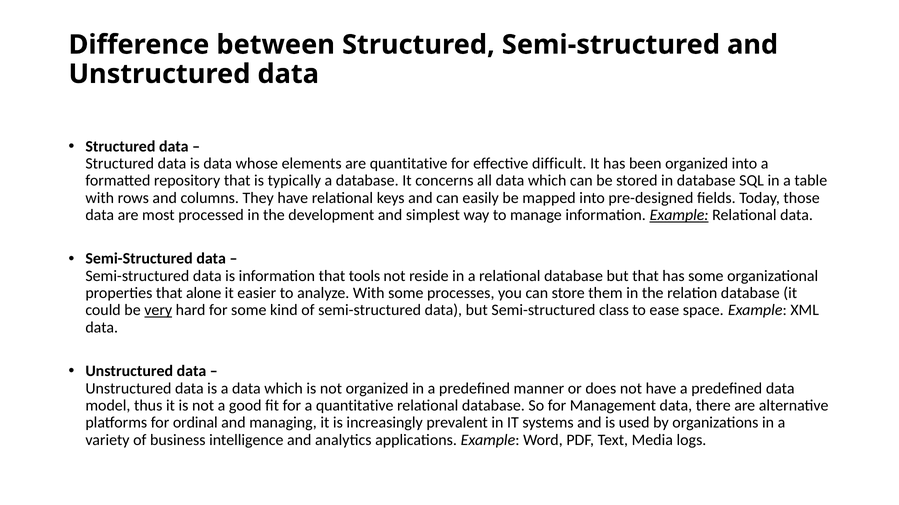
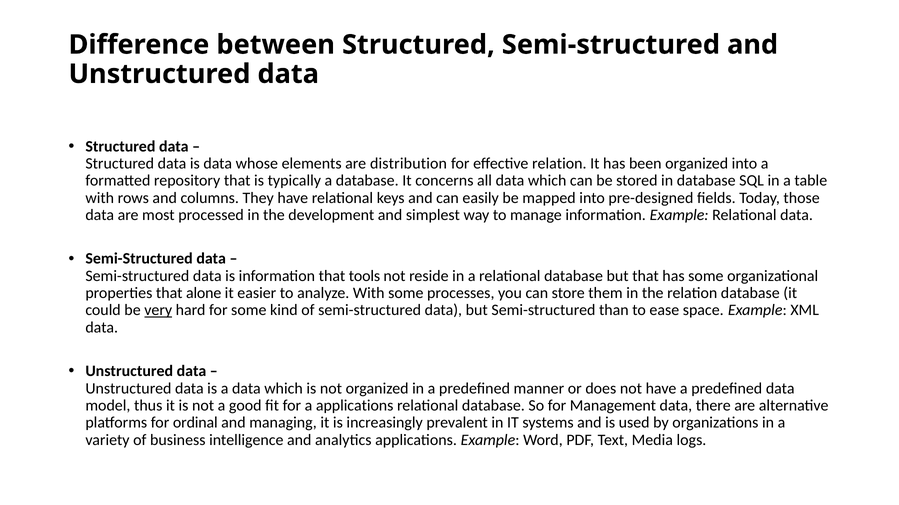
are quantitative: quantitative -> distribution (409, 164)
effective difficult: difficult -> relation (559, 164)
Example underline: present -> none (679, 215)
class: class -> than (614, 311)
a quantitative: quantitative -> applications (355, 406)
